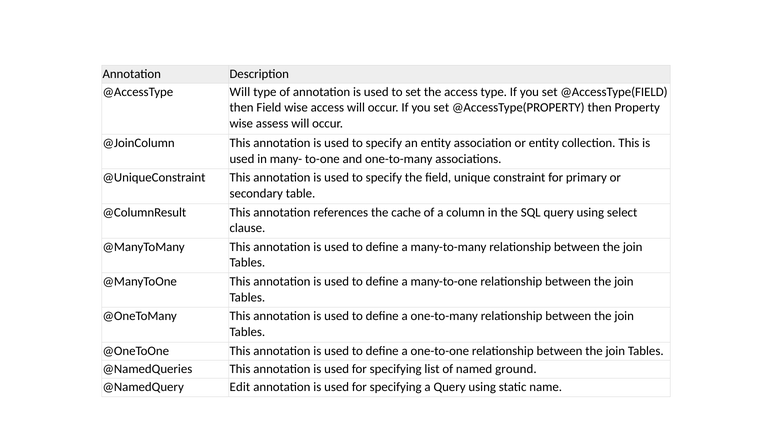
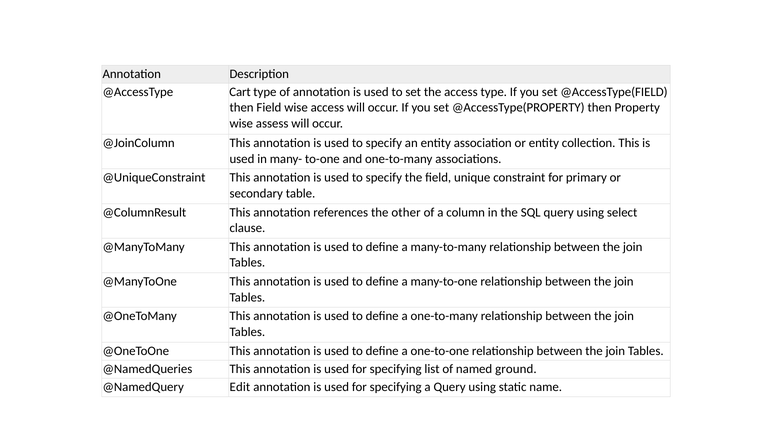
@AccessType Will: Will -> Cart (240, 92)
cache: cache -> other (406, 212)
